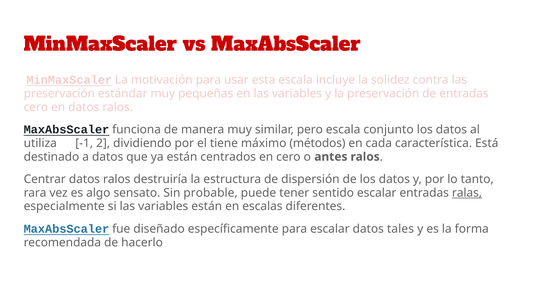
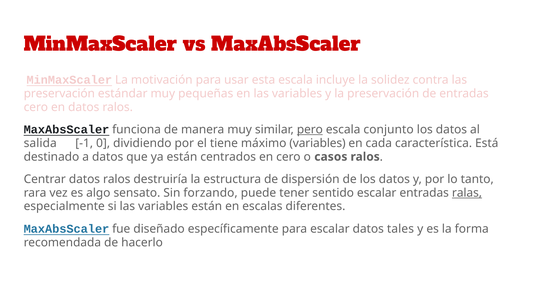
pero underline: none -> present (310, 130)
utiliza: utiliza -> salida (40, 143)
2: 2 -> 0 (103, 143)
máximo métodos: métodos -> variables (317, 143)
antes: antes -> casos (331, 157)
probable: probable -> forzando (211, 193)
